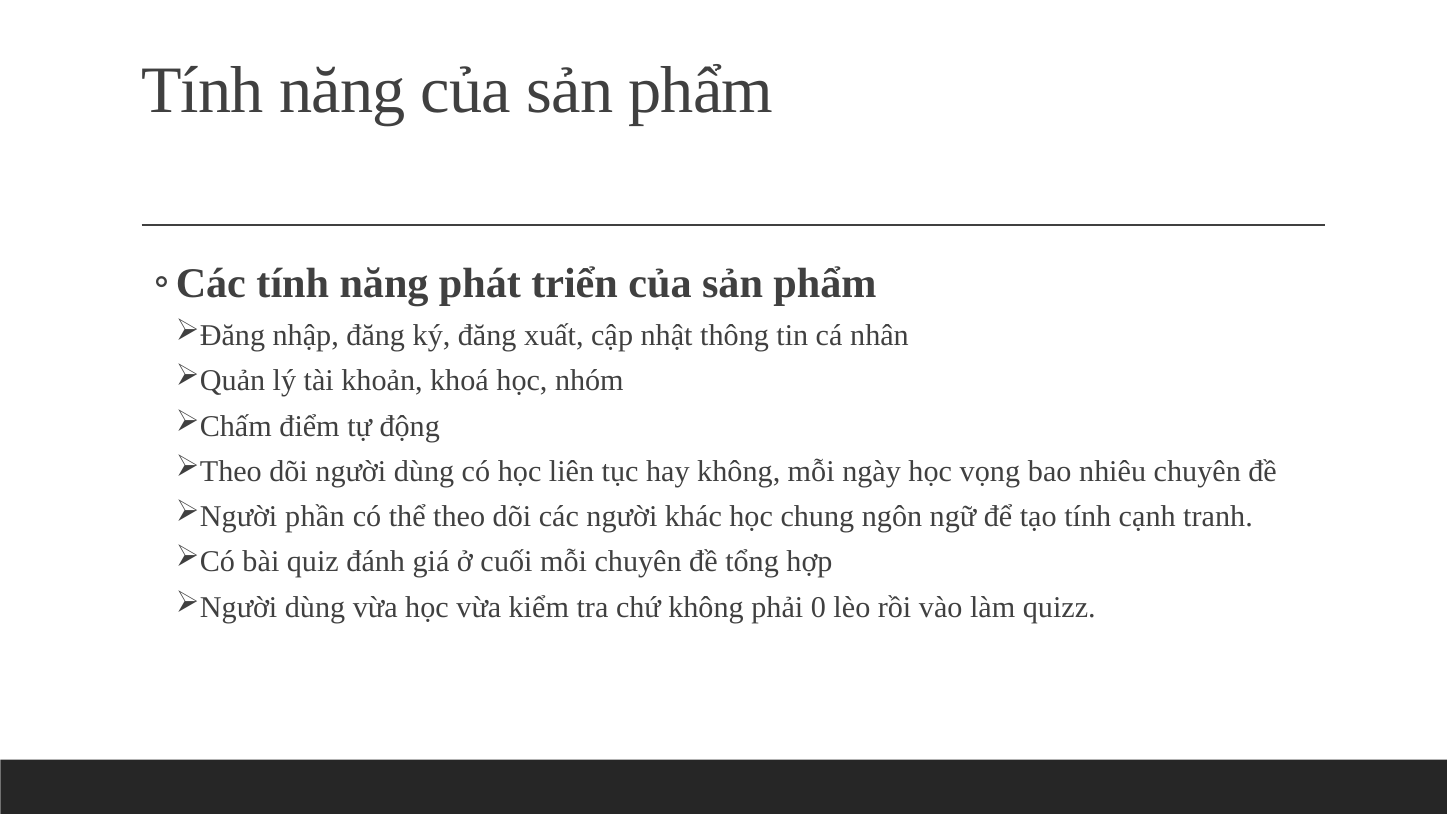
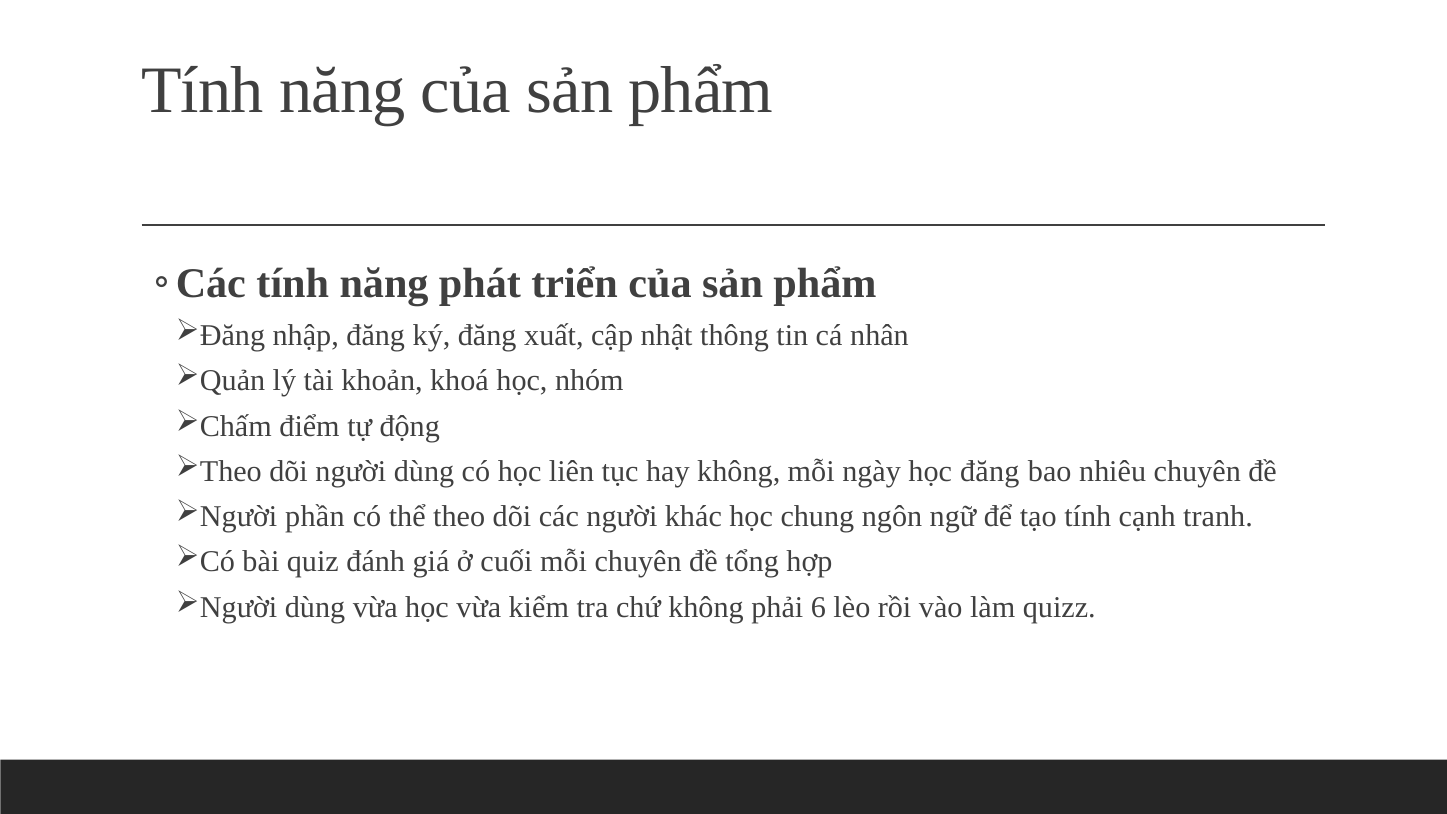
học vọng: vọng -> đăng (990, 471)
0: 0 -> 6 (818, 607)
